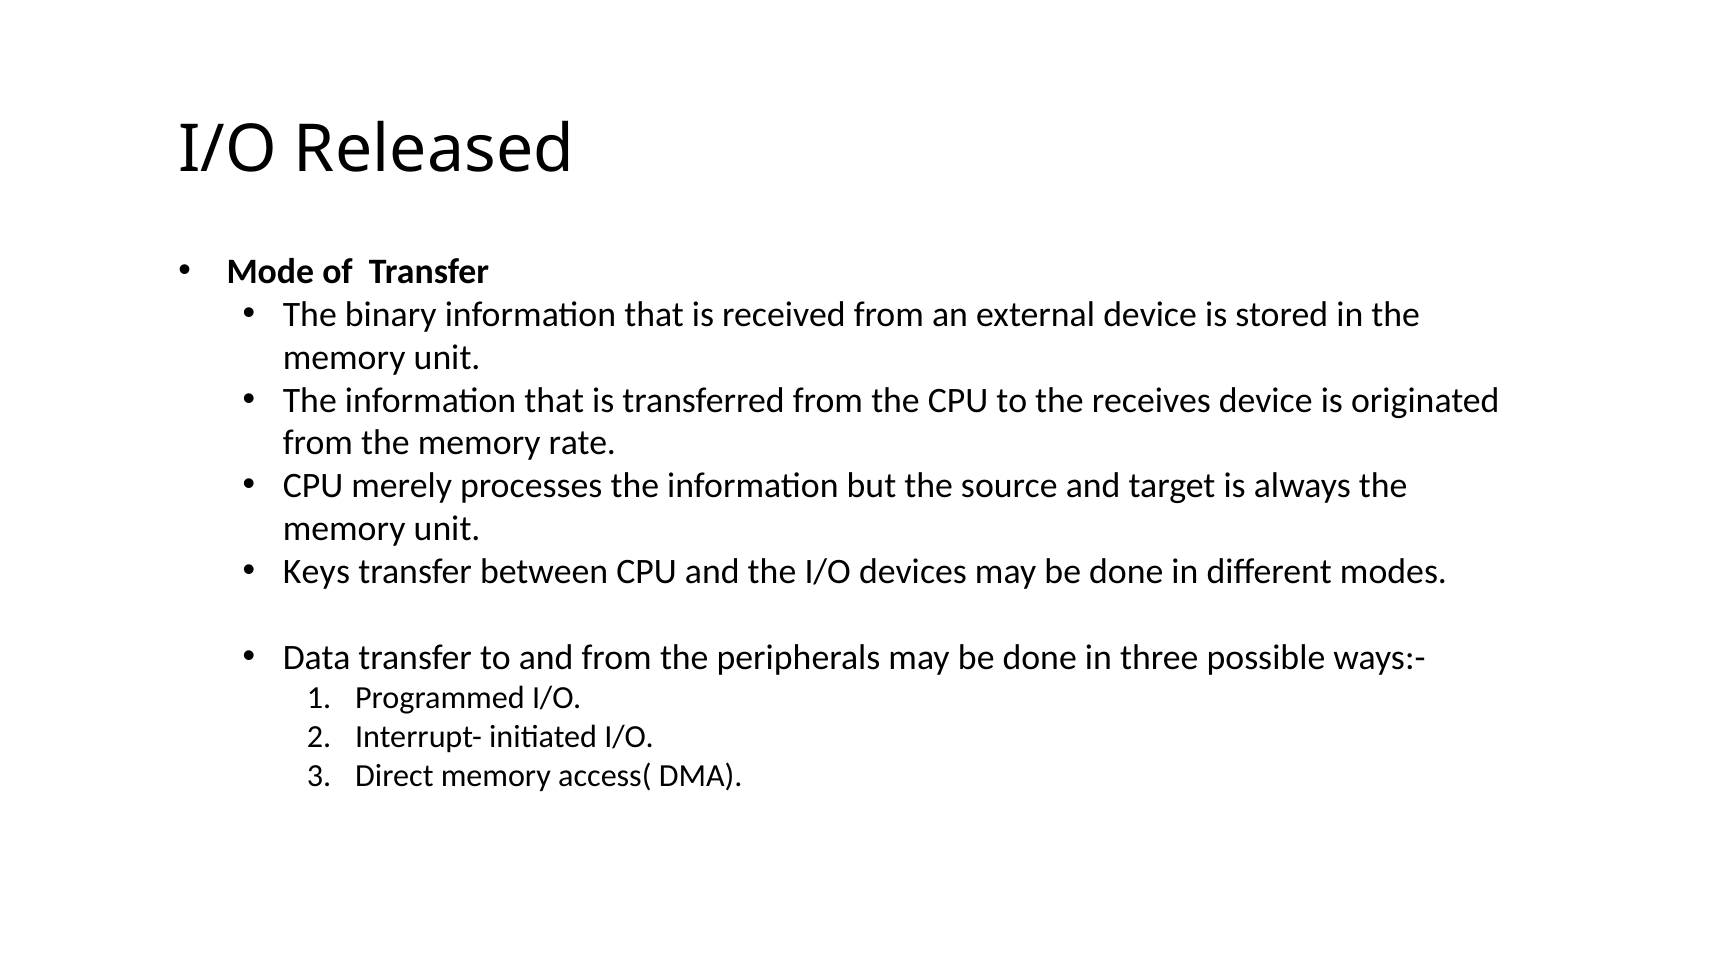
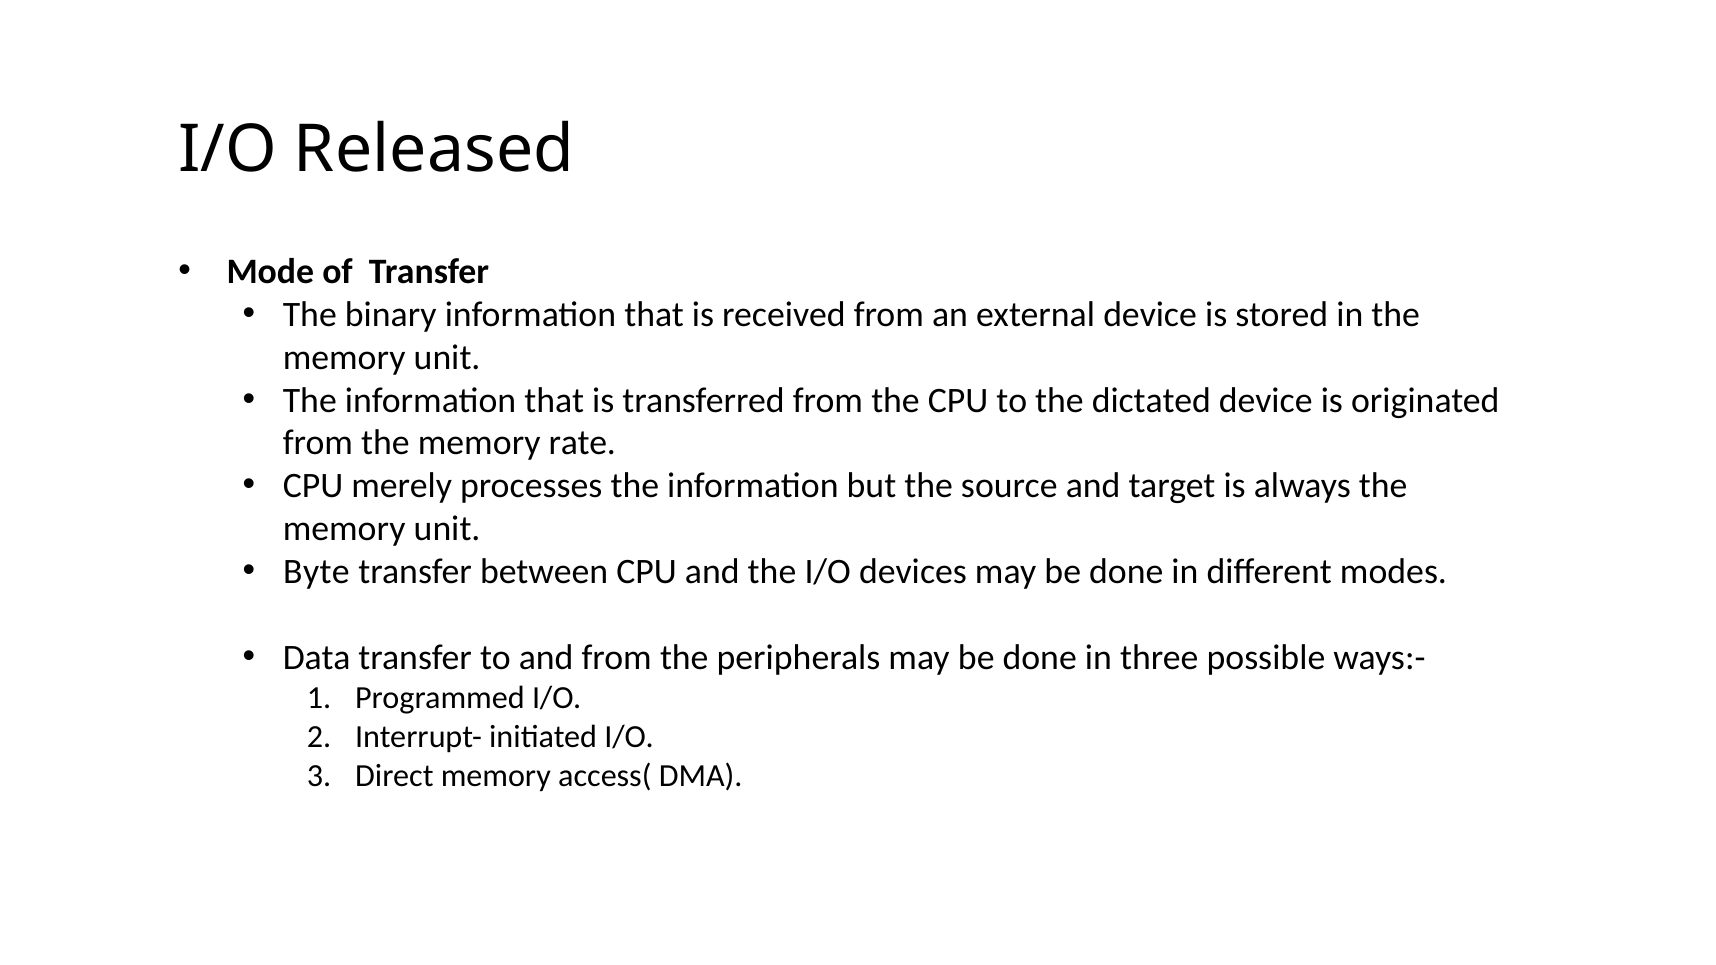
receives: receives -> dictated (1151, 400)
Keys: Keys -> Byte (316, 572)
